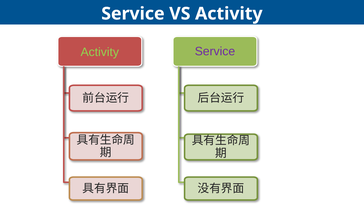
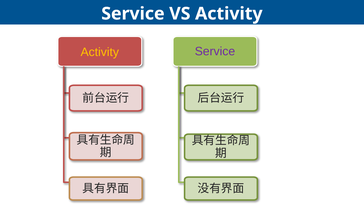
Activity colour: light green -> yellow (100, 52)
